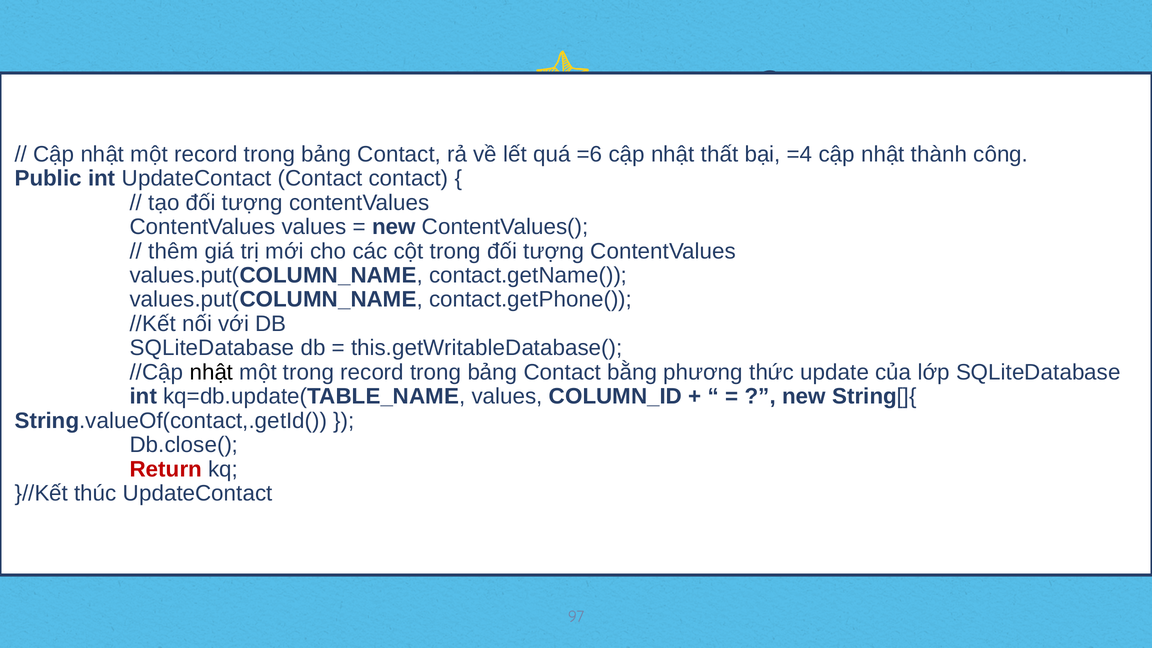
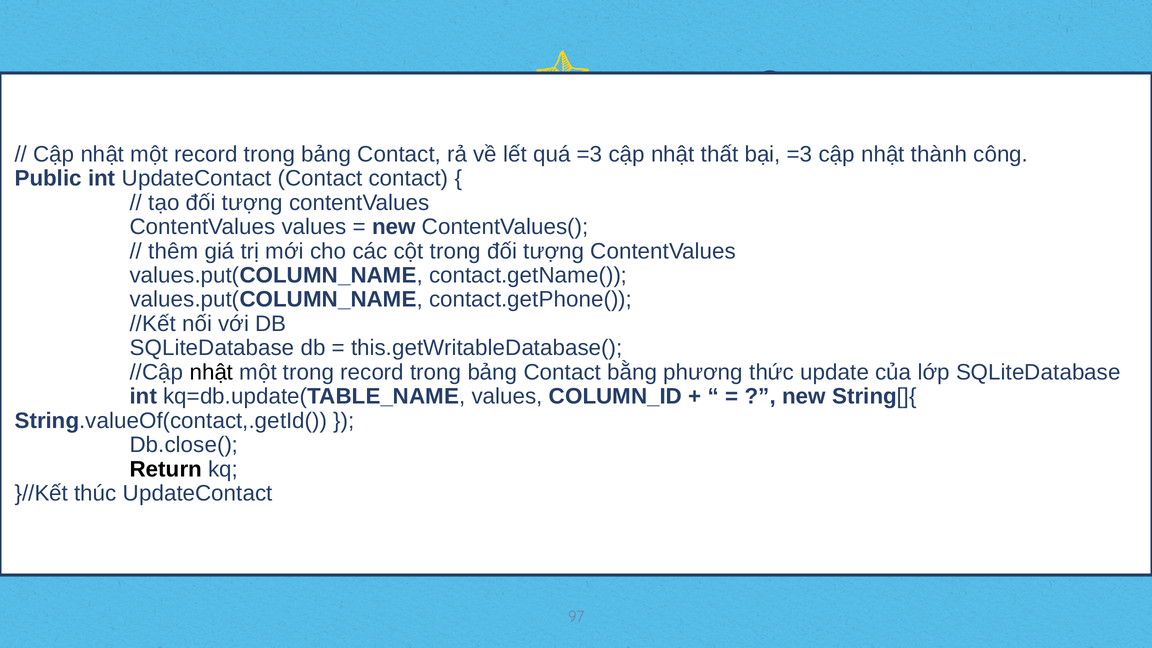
quá =6: =6 -> =3 (590, 154)
bại =4: =4 -> =3 (800, 154)
Return colour: red -> black (166, 469)
